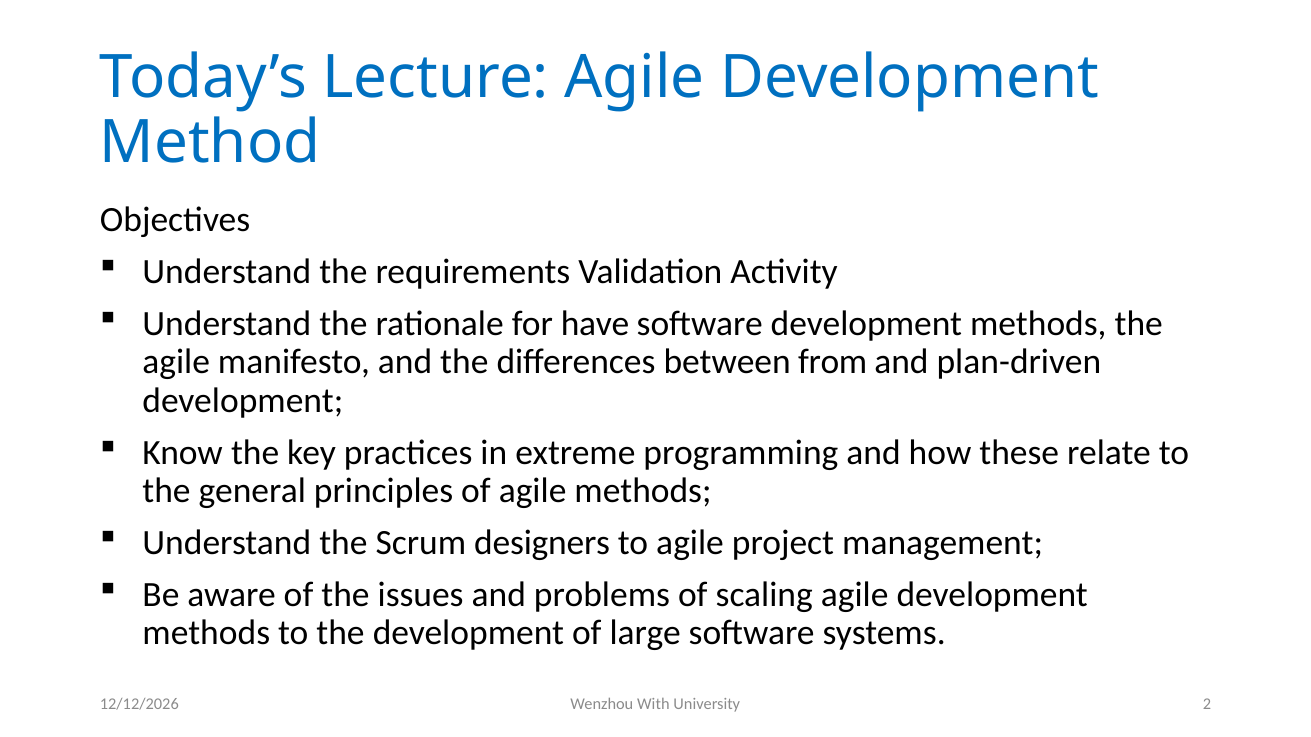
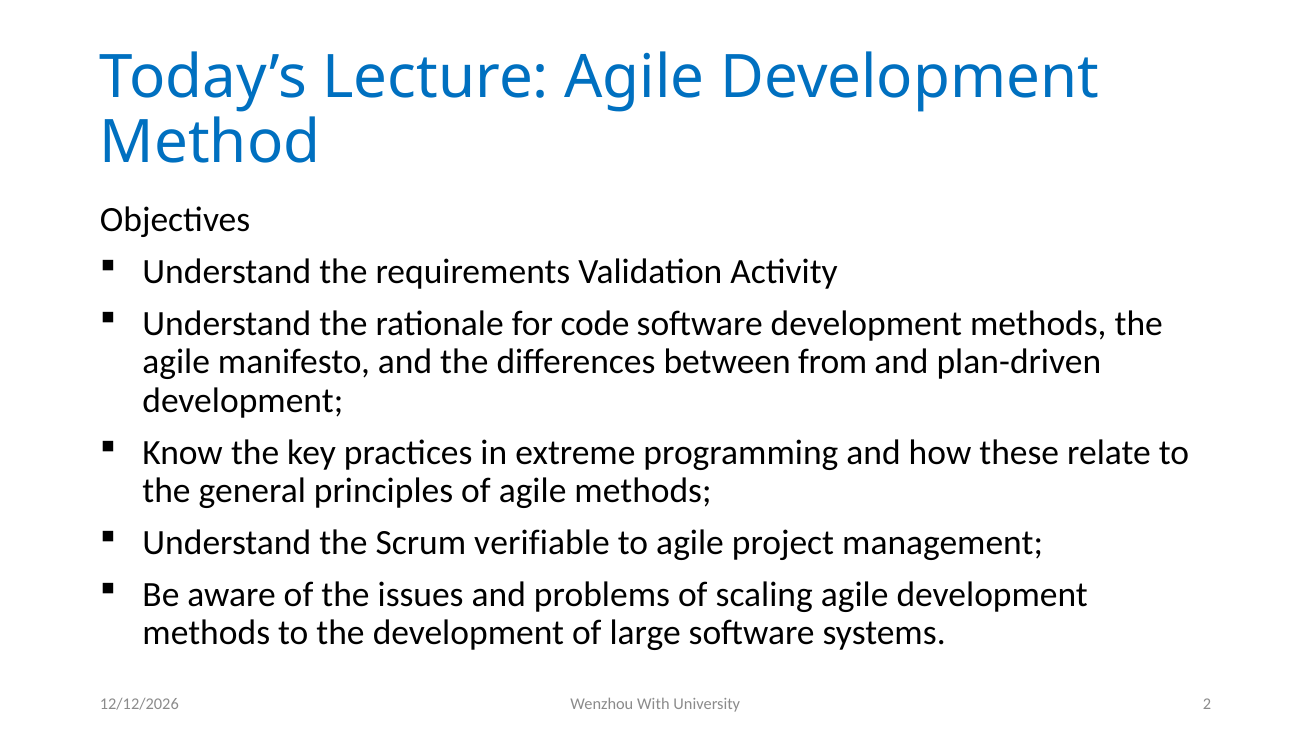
have: have -> code (595, 324)
designers: designers -> verifiable (542, 543)
